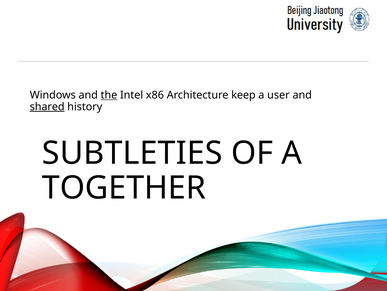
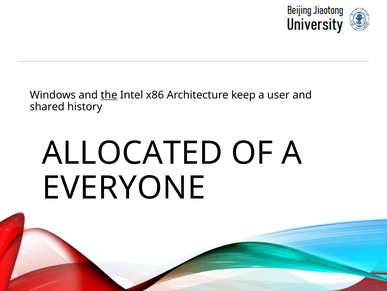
shared underline: present -> none (47, 107)
SUBTLETIES: SUBTLETIES -> ALLOCATED (132, 153)
TOGETHER: TOGETHER -> EVERYONE (124, 188)
